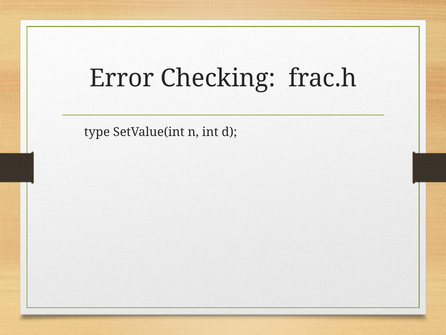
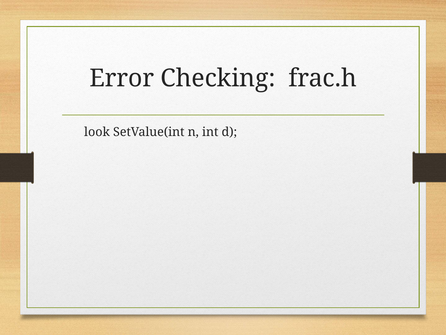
type: type -> look (97, 132)
